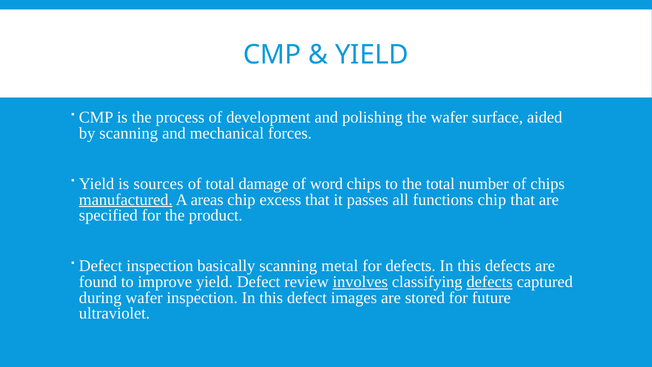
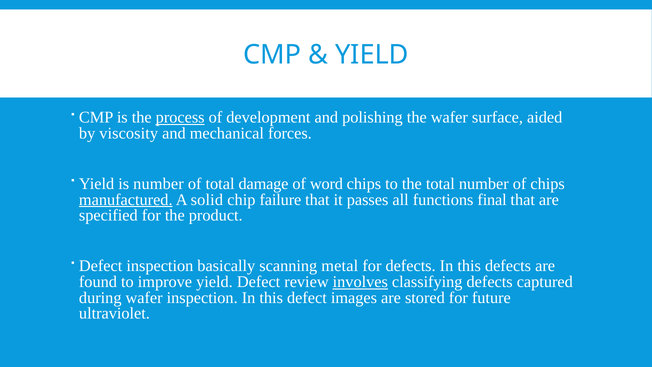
process underline: none -> present (180, 117)
by scanning: scanning -> viscosity (129, 133)
is sources: sources -> number (158, 184)
areas: areas -> solid (207, 199)
excess: excess -> failure (280, 199)
functions chip: chip -> final (492, 199)
defects underline: present -> none (490, 282)
